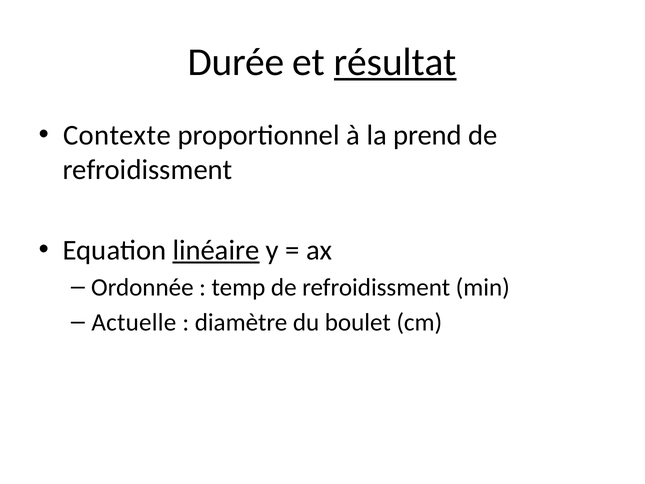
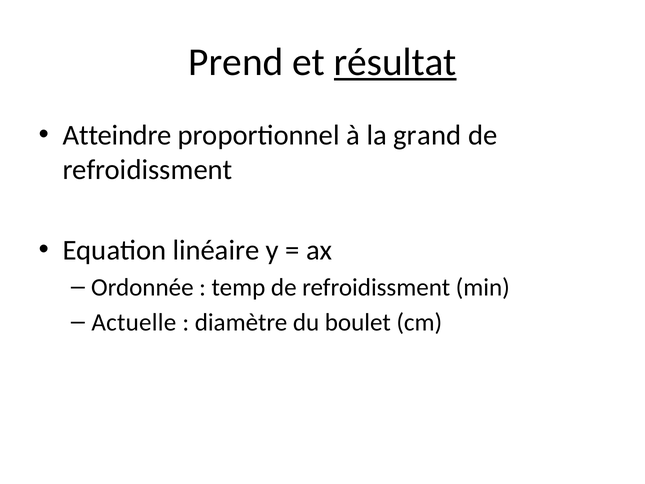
Durée: Durée -> Prend (236, 62)
Contexte: Contexte -> Atteindre (117, 135)
prend: prend -> grand (427, 135)
linéaire underline: present -> none (216, 250)
